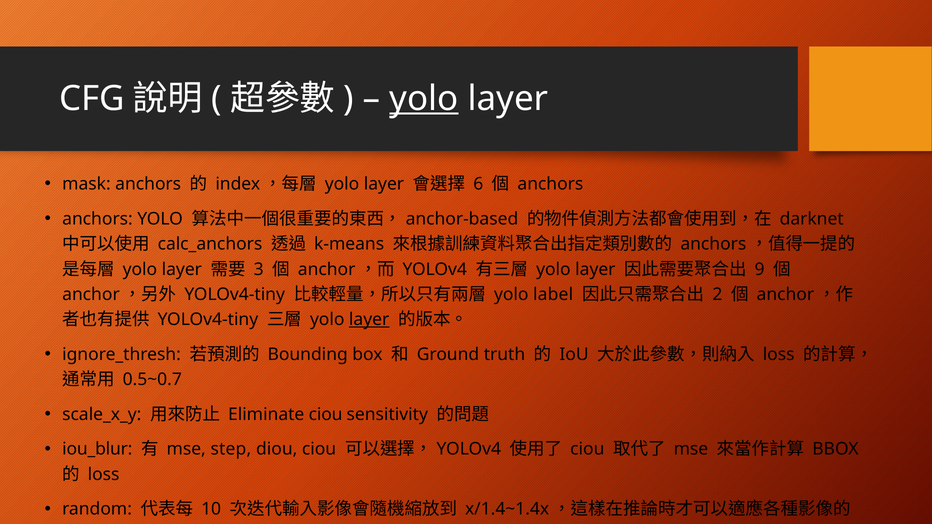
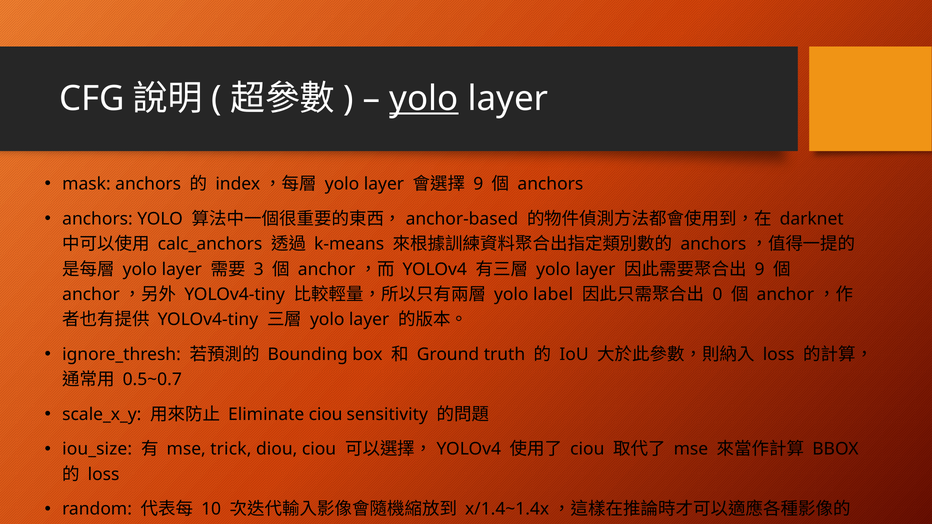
6: 6 -> 9 (478, 184)
2: 2 -> 0 (717, 295)
layer underline: present -> none (369, 320)
iou_blur: iou_blur -> iou_size (97, 449)
step: step -> trick (231, 449)
